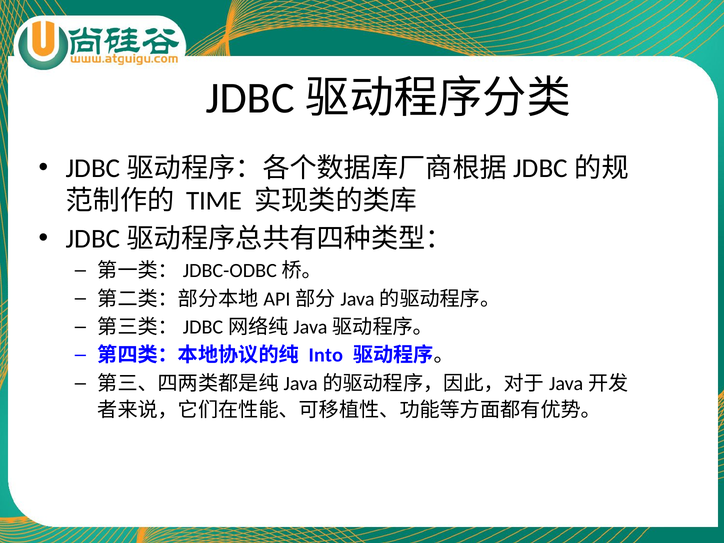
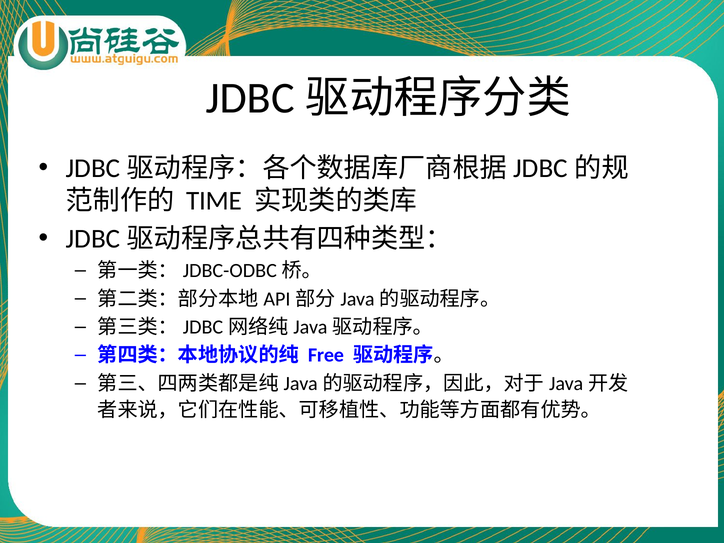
Into: Into -> Free (326, 355)
